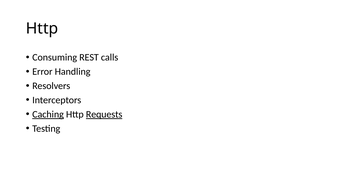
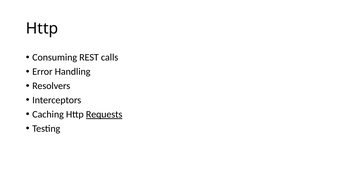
Caching underline: present -> none (48, 115)
